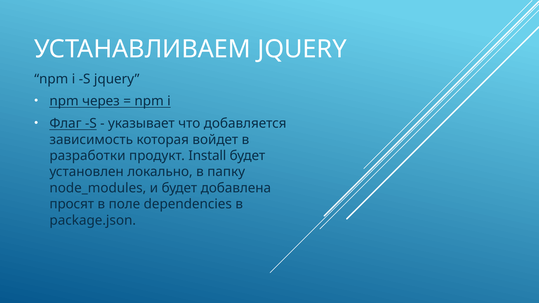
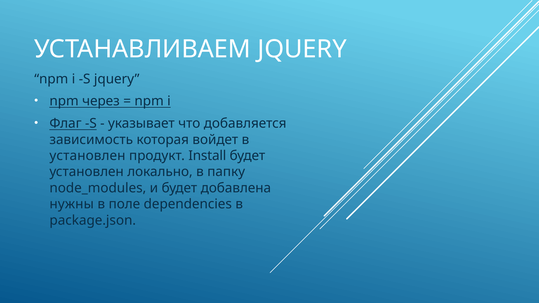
разработки: разработки -> установлен (87, 156)
просят: просят -> нужны (72, 204)
